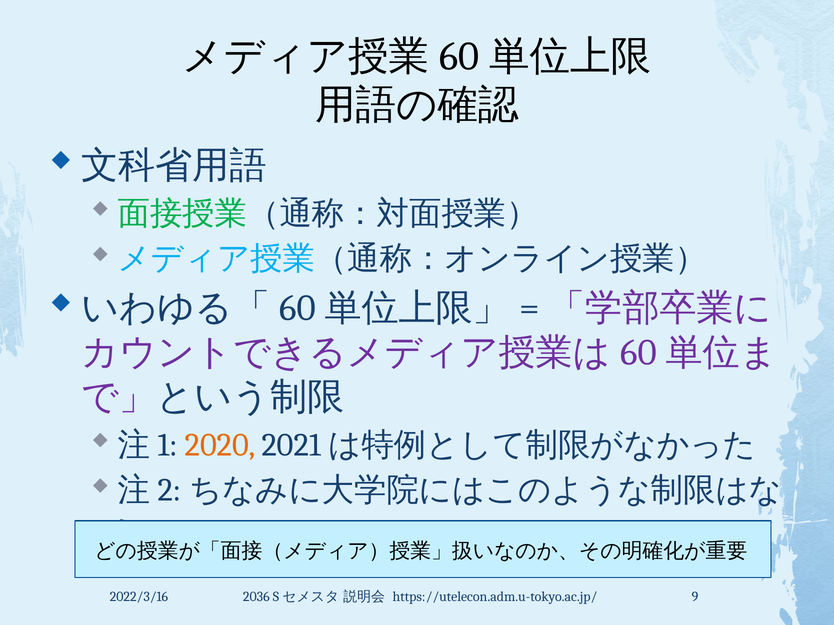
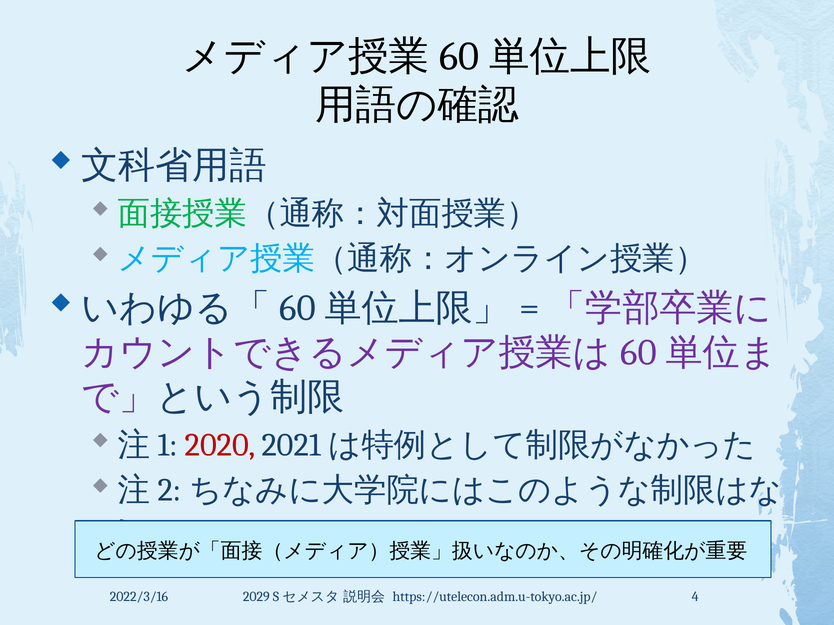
2020 colour: orange -> red (220, 445)
2036: 2036 -> 2029 (256, 597)
9: 9 -> 4 (695, 597)
